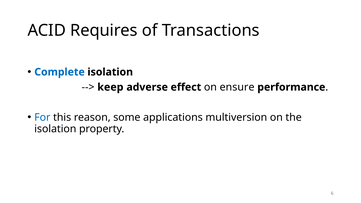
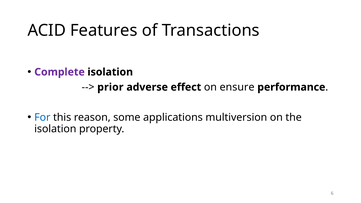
Requires: Requires -> Features (104, 30)
Complete colour: blue -> purple (60, 72)
keep: keep -> prior (110, 87)
